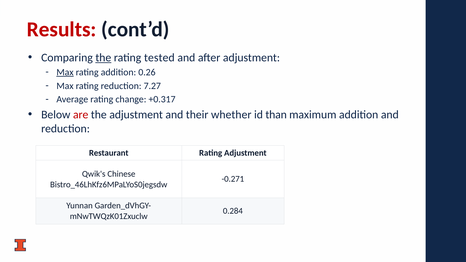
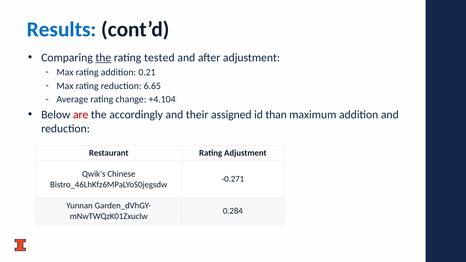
Results colour: red -> blue (62, 30)
Max underline: present -> none (65, 72)
0.26: 0.26 -> 0.21 (147, 72)
7.27: 7.27 -> 6.65 (152, 86)
+0.317: +0.317 -> +4.104 (162, 99)
the adjustment: adjustment -> accordingly (136, 115)
whether: whether -> assigned (231, 115)
